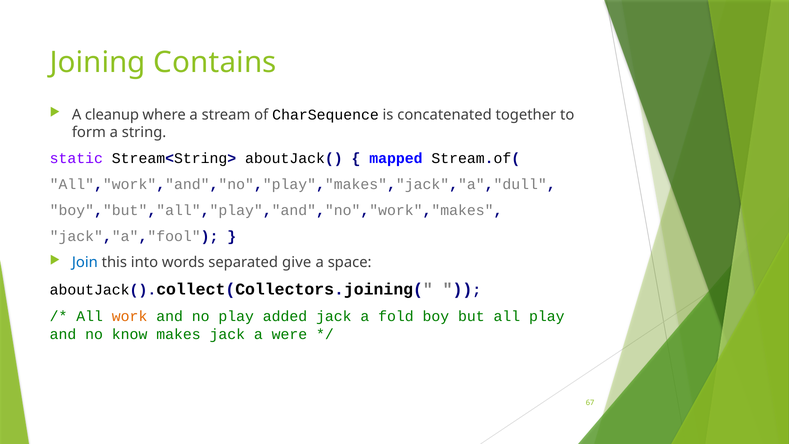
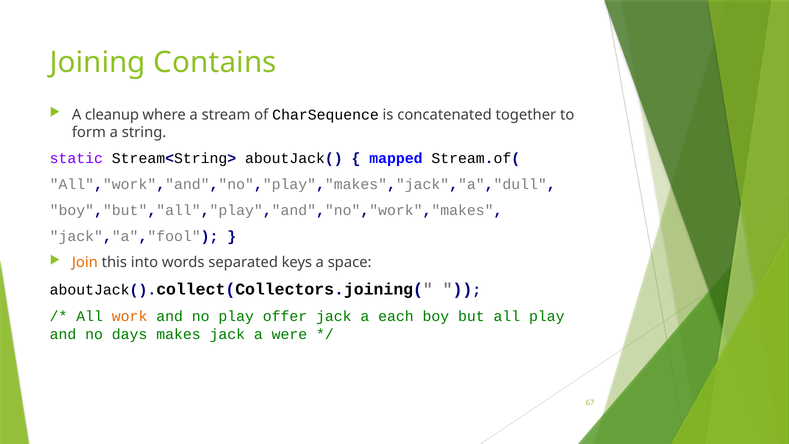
Join colour: blue -> orange (85, 262)
give: give -> keys (297, 262)
added: added -> offer (285, 316)
fold: fold -> each (396, 316)
know: know -> days (130, 334)
